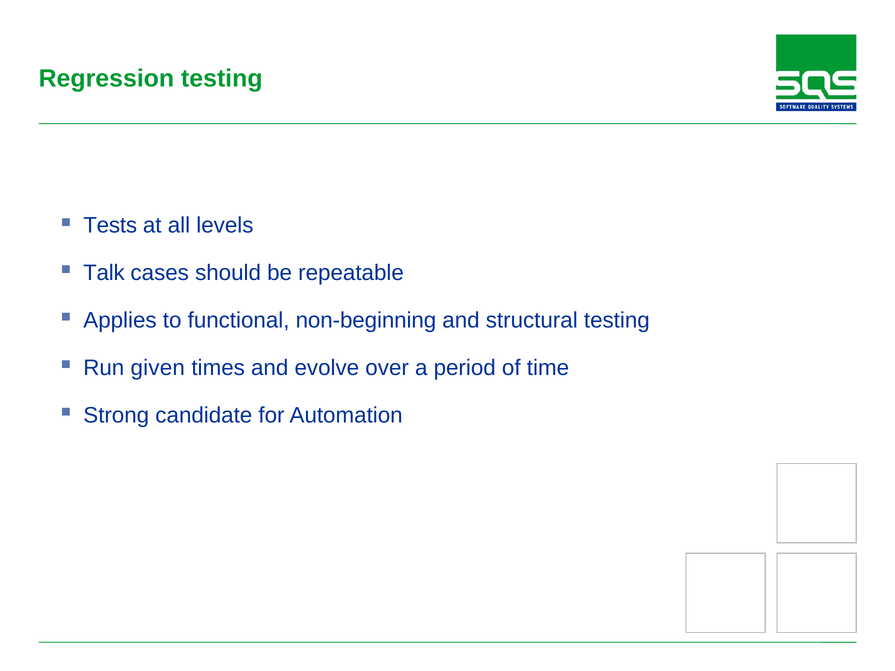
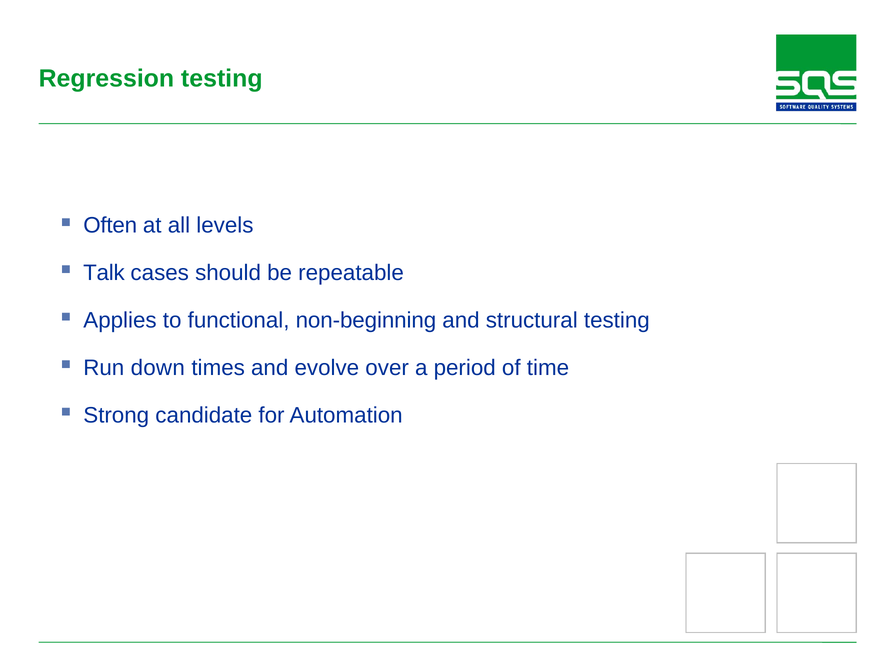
Tests: Tests -> Often (110, 226)
given: given -> down (158, 368)
